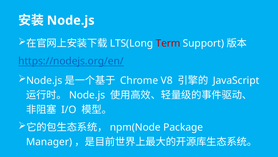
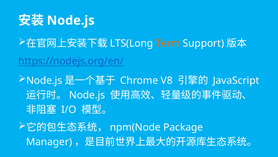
Term colour: red -> orange (168, 43)
